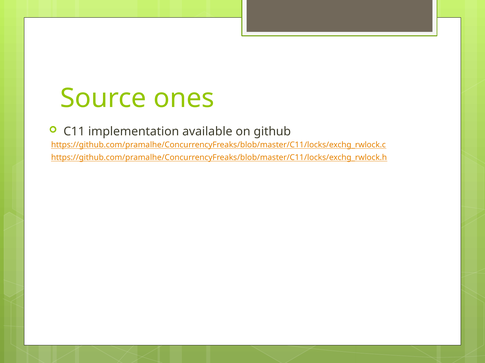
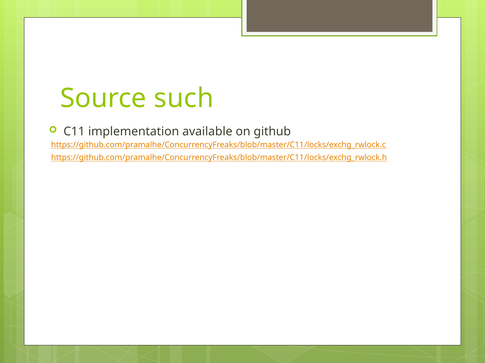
ones: ones -> such (184, 98)
